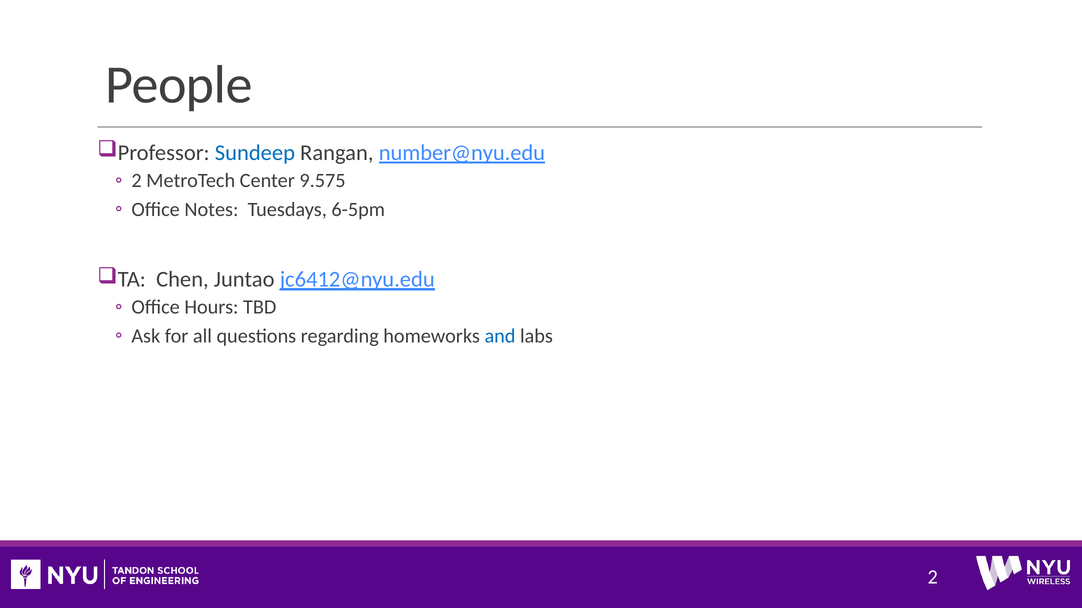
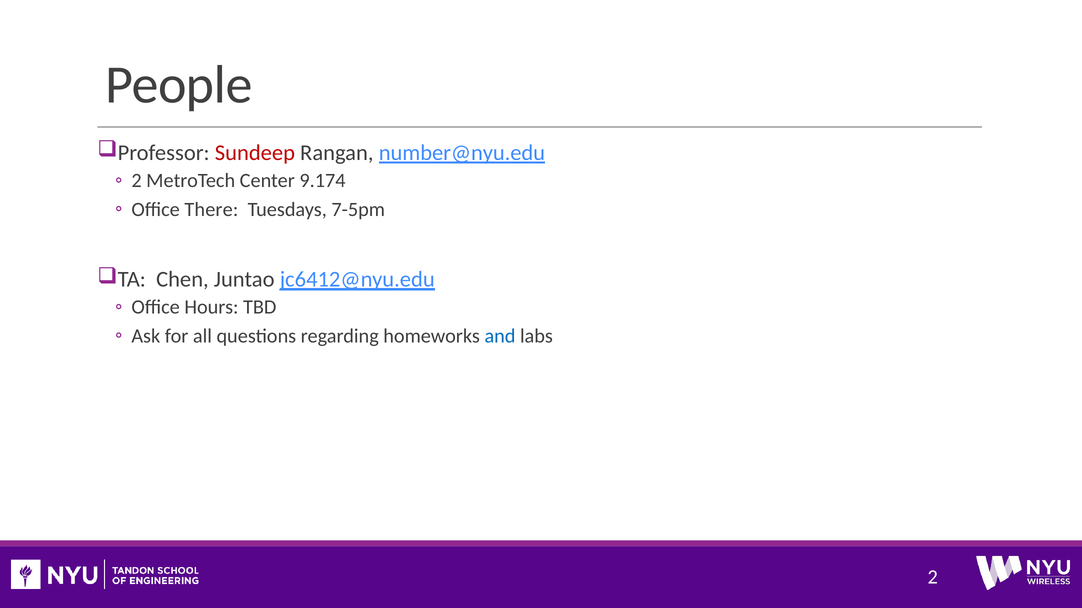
Sundeep colour: blue -> red (255, 153)
9.575: 9.575 -> 9.174 (323, 181)
Notes: Notes -> There (211, 210)
6-5pm: 6-5pm -> 7-5pm (358, 210)
